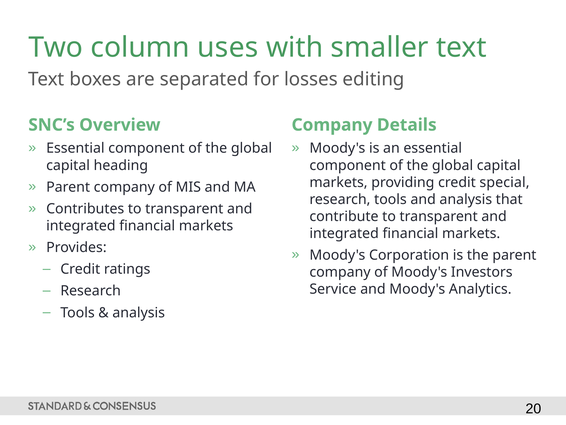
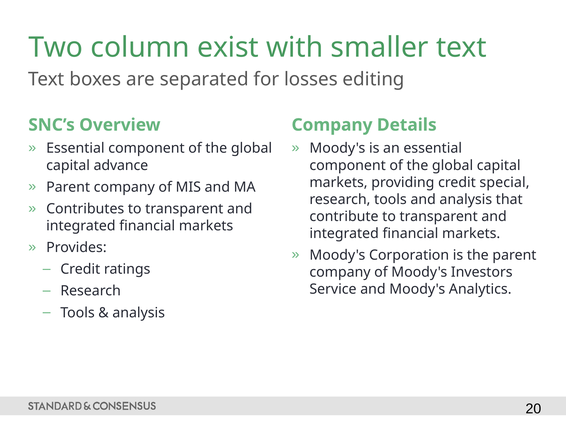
uses: uses -> exist (228, 47)
heading: heading -> advance (121, 165)
